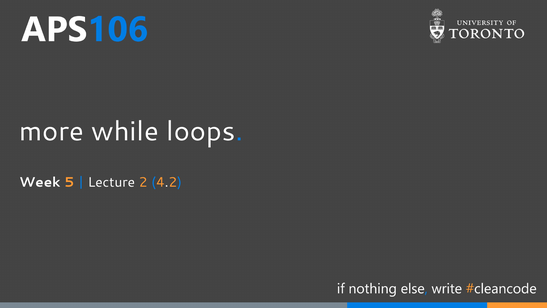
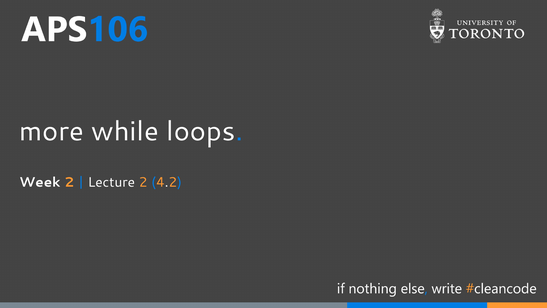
Week 5: 5 -> 2 (69, 182)
